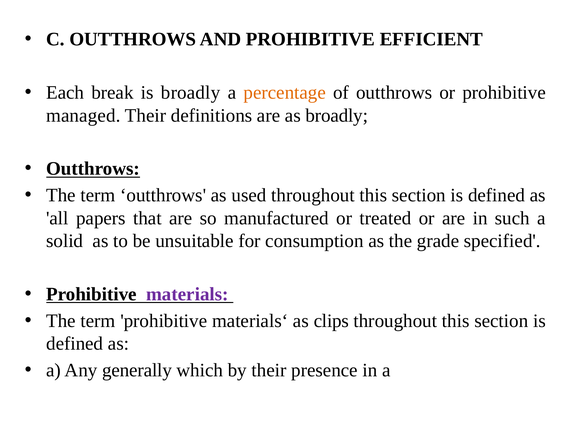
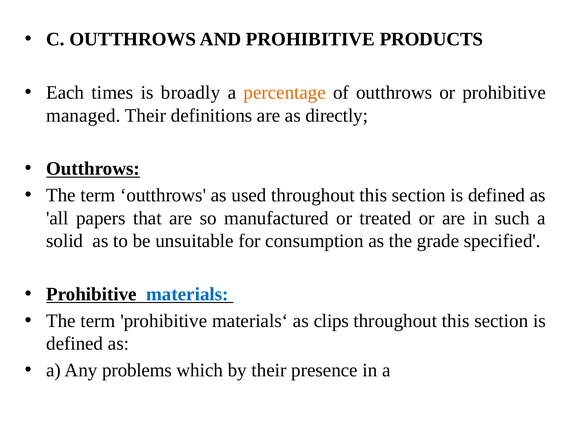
EFFICIENT: EFFICIENT -> PRODUCTS (431, 39)
break: break -> times (112, 93)
as broadly: broadly -> directly (337, 116)
materials colour: purple -> blue (187, 294)
generally: generally -> problems (137, 371)
